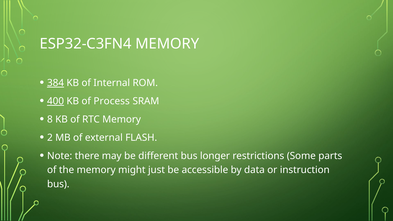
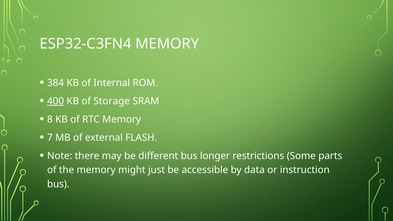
384 underline: present -> none (56, 83)
Process: Process -> Storage (112, 101)
2: 2 -> 7 (50, 138)
